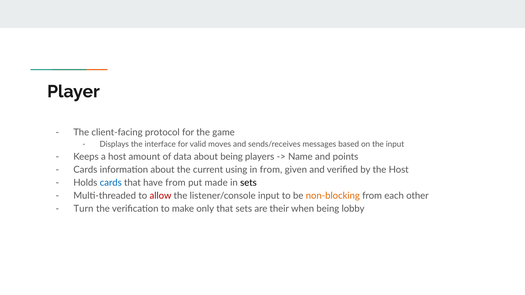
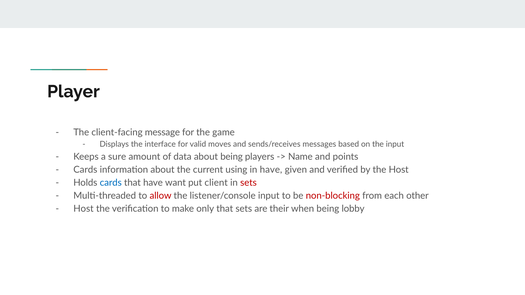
protocol: protocol -> message (162, 133)
a host: host -> sure (117, 157)
in from: from -> have (271, 170)
have from: from -> want (176, 183)
made: made -> client (216, 183)
sets colour: black -> red (248, 183)
non-blocking colour: orange -> red (333, 196)
Turn: Turn -> Host (84, 209)
